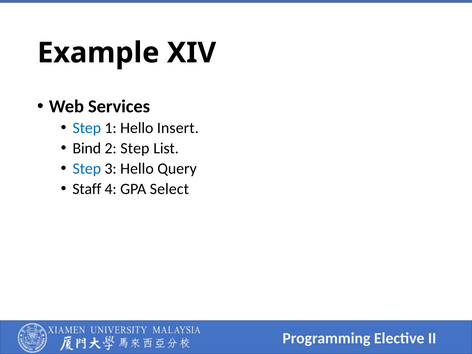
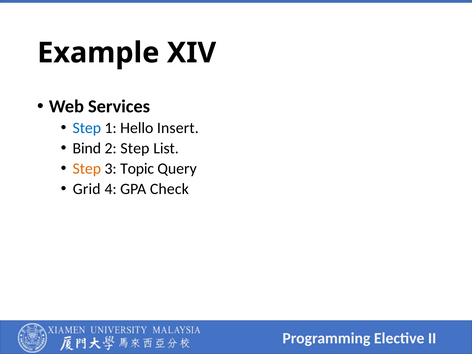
Step colour: blue -> orange (87, 169)
3 Hello: Hello -> Topic (137, 169)
Staff: Staff -> Grid (87, 189)
Select: Select -> Check (169, 189)
